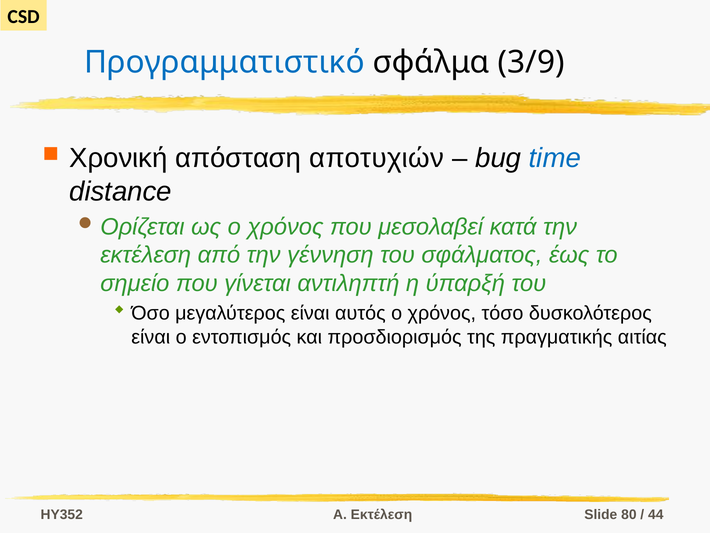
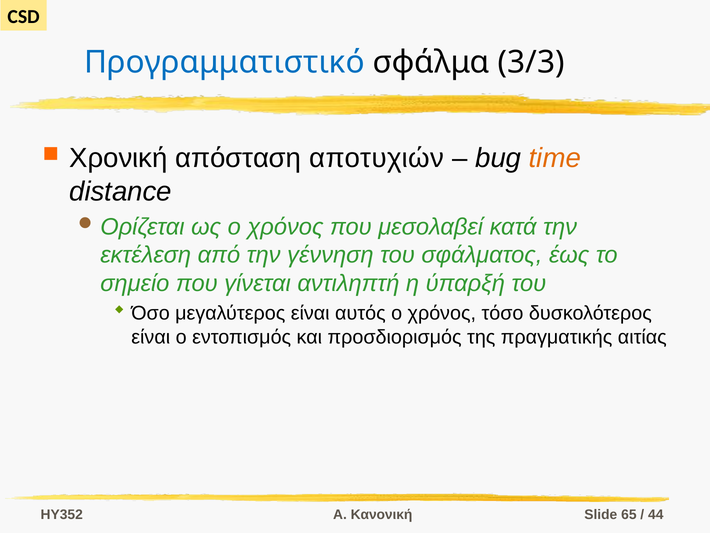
3/9: 3/9 -> 3/3 (531, 63)
time colour: blue -> orange (555, 158)
Α Εκτέλεση: Εκτέλεση -> Κανονική (382, 514)
80: 80 -> 65 (629, 514)
